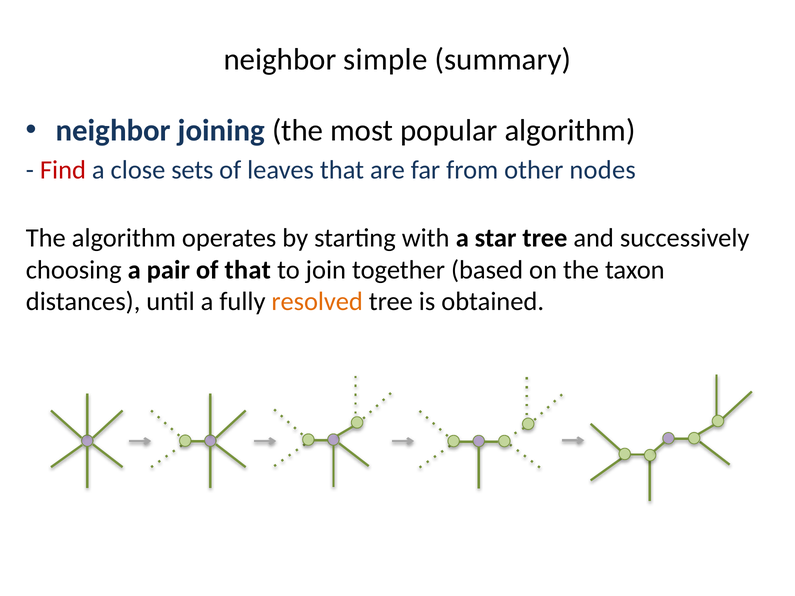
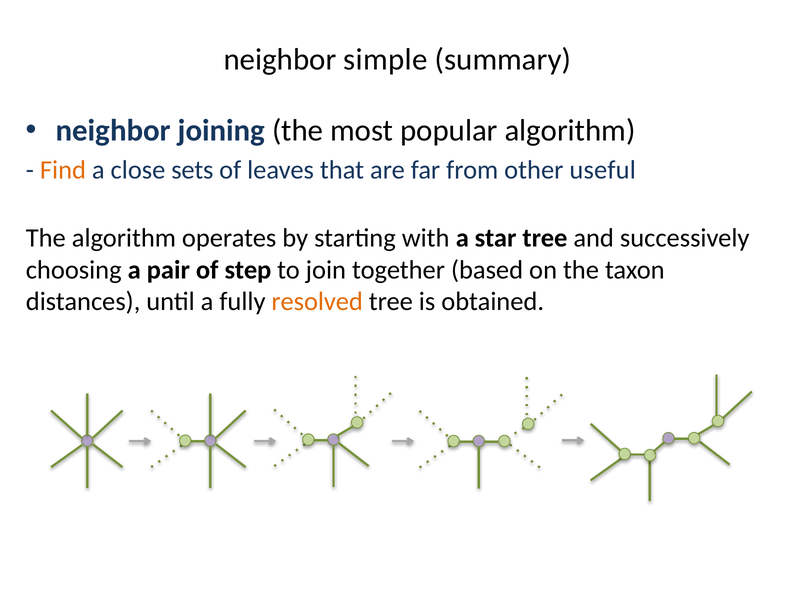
Find colour: red -> orange (63, 170)
nodes: nodes -> useful (603, 170)
of that: that -> step (248, 270)
